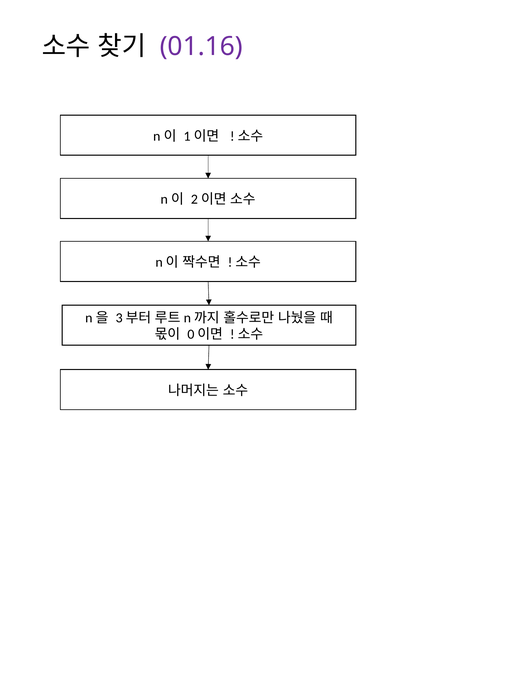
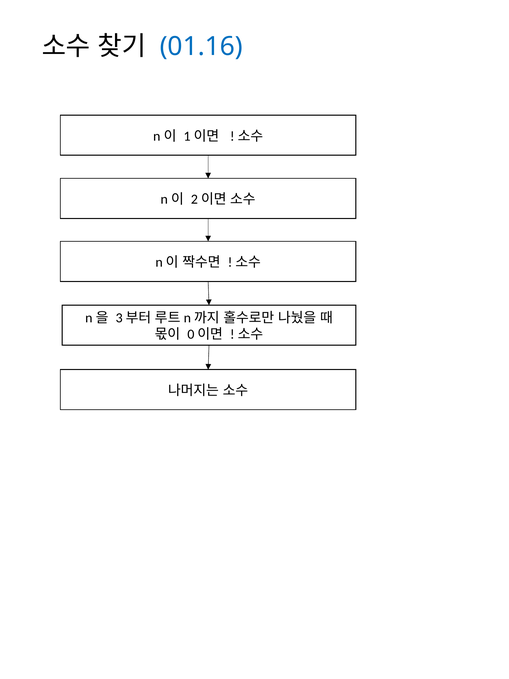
01.16 colour: purple -> blue (201, 46)
